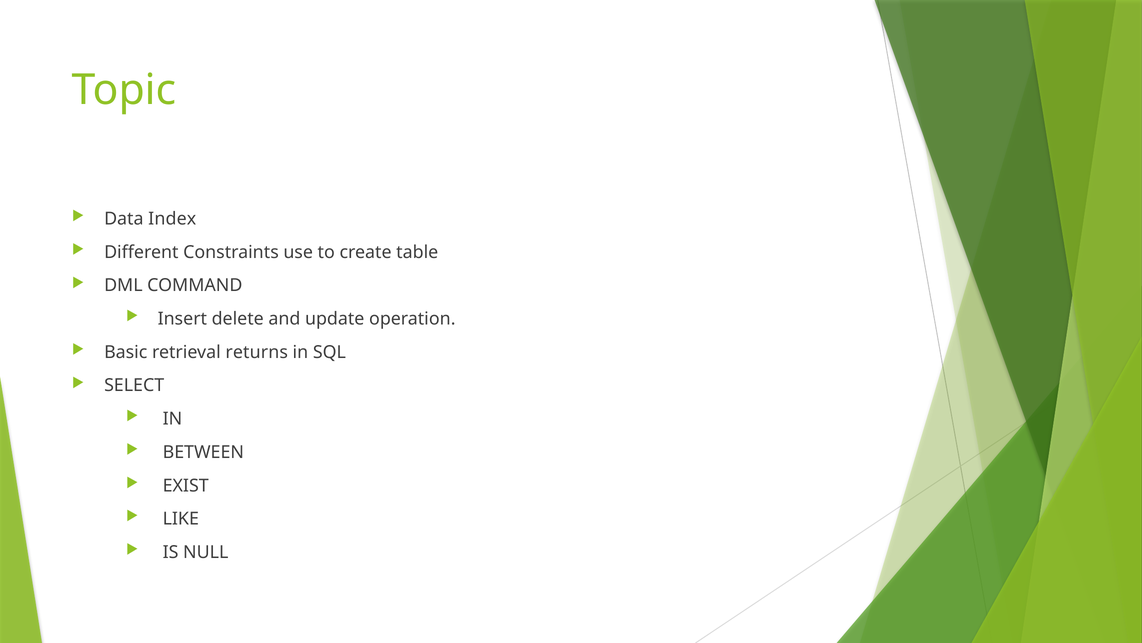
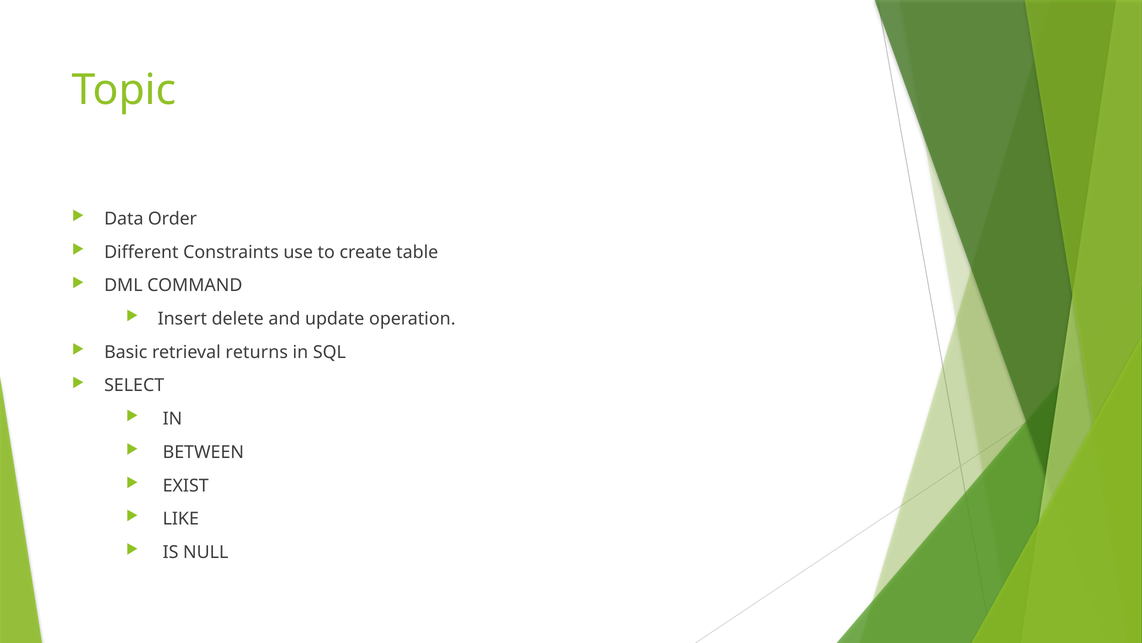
Index: Index -> Order (172, 219)
